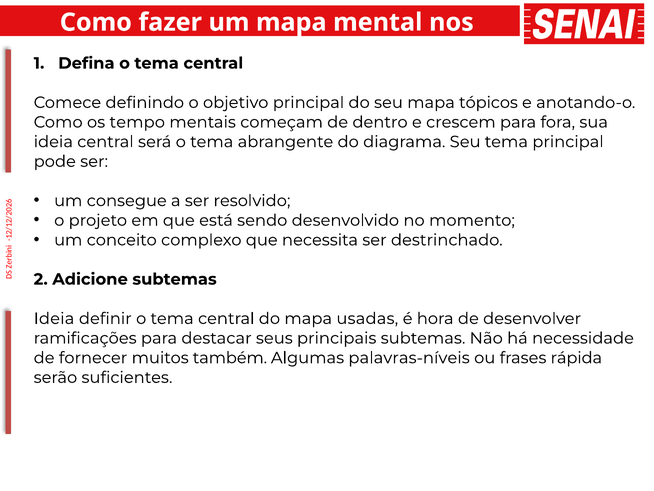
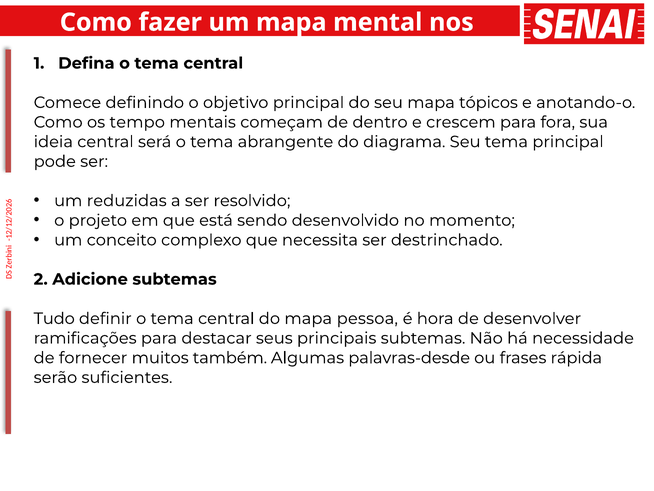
consegue: consegue -> reduzidas (127, 201)
Ideia: Ideia -> Tudo (54, 318)
usadas: usadas -> pessoa (367, 318)
palavras-níveis: palavras-níveis -> palavras-desde (409, 357)
